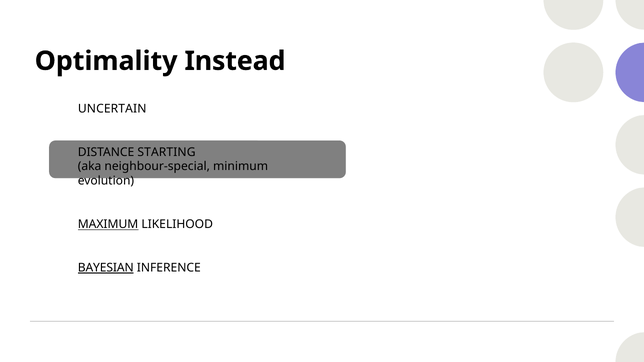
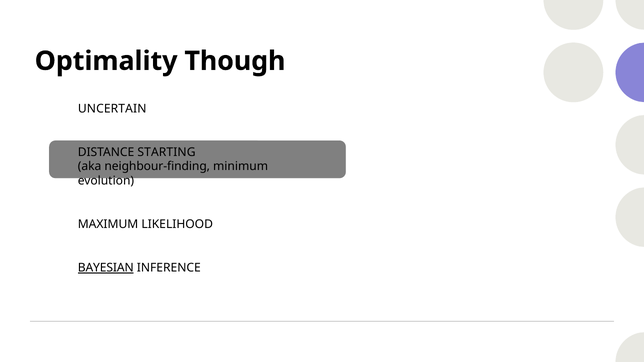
Instead: Instead -> Though (235, 61)
neighbour-special: neighbour-special -> neighbour-finding (157, 167)
MAXIMUM underline: present -> none (108, 225)
